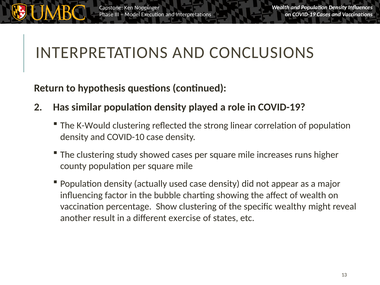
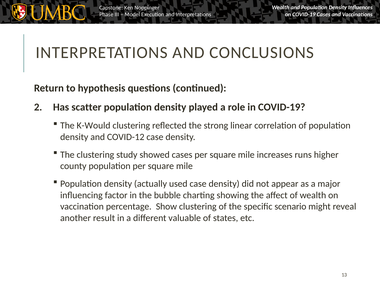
similar: similar -> scatter (86, 107)
COVID-10: COVID-10 -> COVID-12 (126, 137)
wealthy: wealthy -> scenario (290, 207)
exercise: exercise -> valuable (185, 218)
